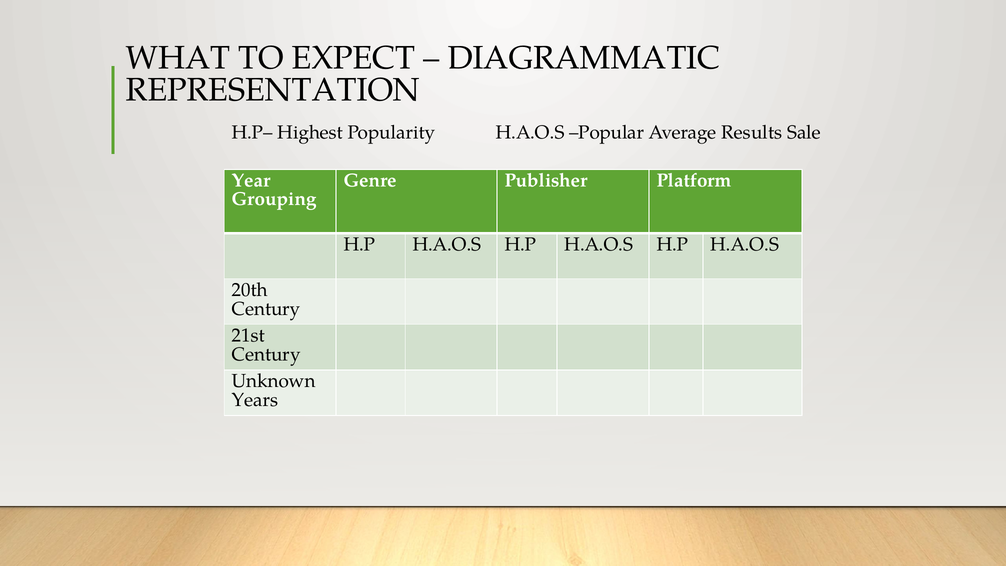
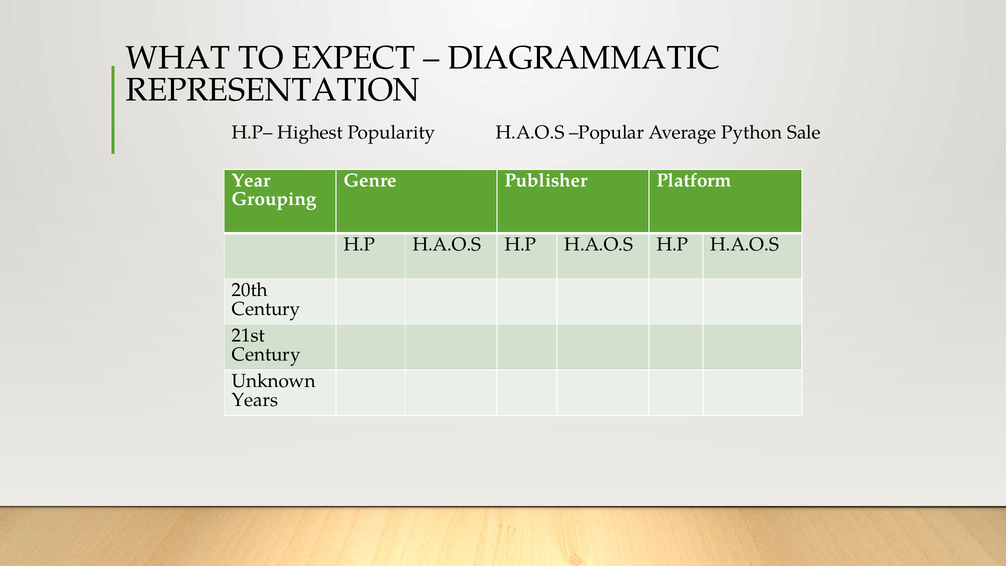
Results: Results -> Python (752, 133)
